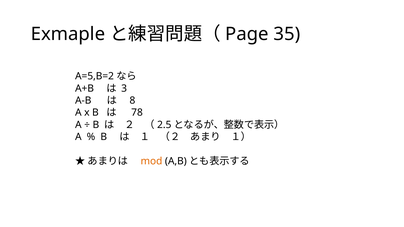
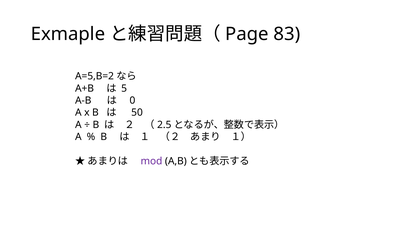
35: 35 -> 83 (287, 34)
3: 3 -> 5 (124, 89)
8: 8 -> 0 (132, 101)
78: 78 -> 50 (137, 113)
mod colour: orange -> purple (151, 161)
